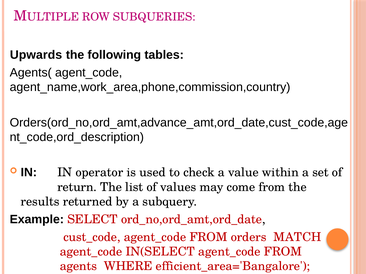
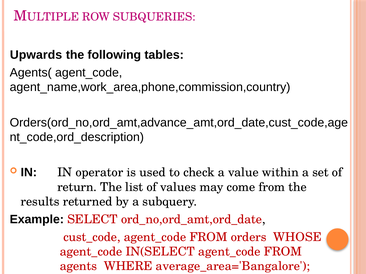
MATCH: MATCH -> WHOSE (297, 237)
efficient_area='Bangalore: efficient_area='Bangalore -> average_area='Bangalore (233, 267)
